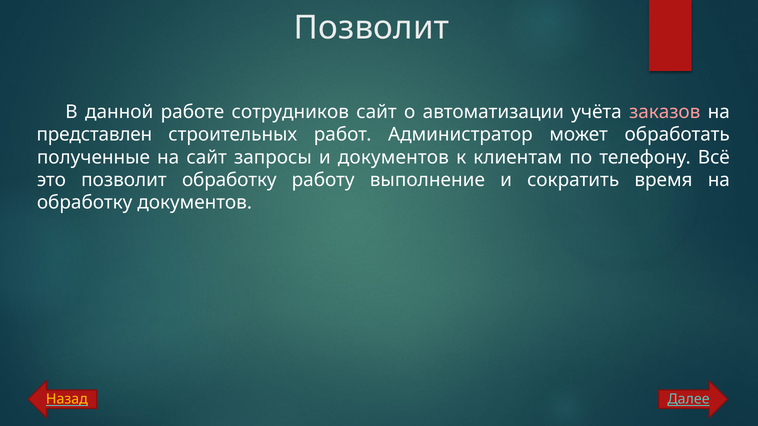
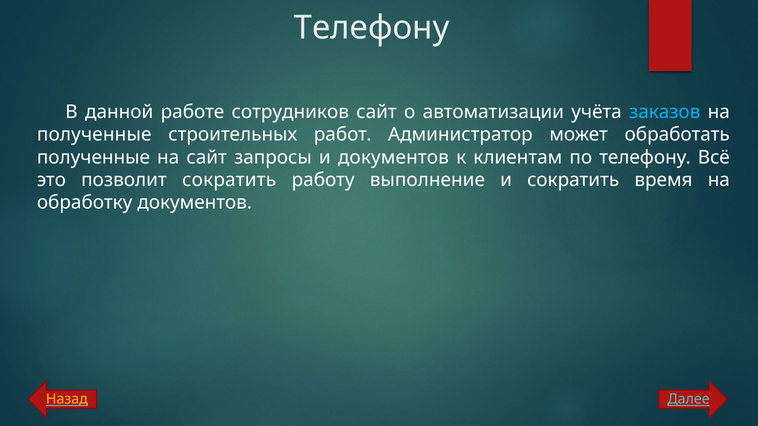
Позволит: Позволит -> Телефону (372, 28)
заказов colour: pink -> light blue (665, 112)
представлен: представлен -> полученные (94, 135)
позволит обработку: обработку -> сократить (229, 180)
